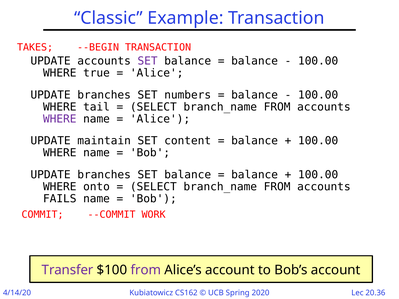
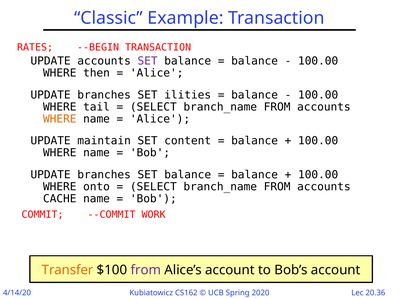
TAKES: TAKES -> RATES (35, 47)
true: true -> then (96, 73)
numbers: numbers -> ilities (188, 95)
WHERE colour: purple -> orange (60, 119)
FAILS: FAILS -> CACHE (60, 199)
Transfer colour: purple -> orange (68, 270)
